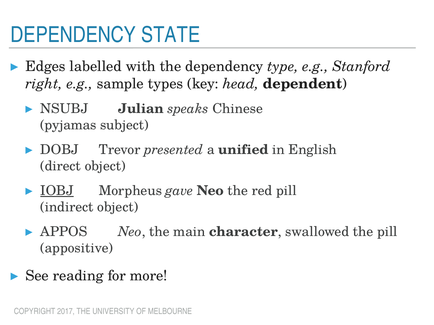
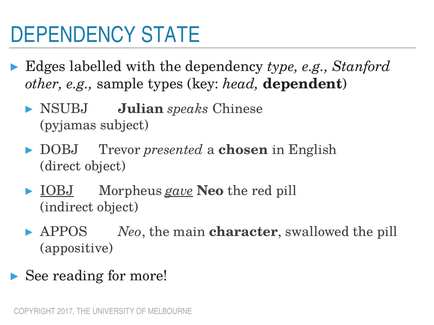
right: right -> other (44, 84)
unified: unified -> chosen (243, 150)
gave underline: none -> present (179, 191)
